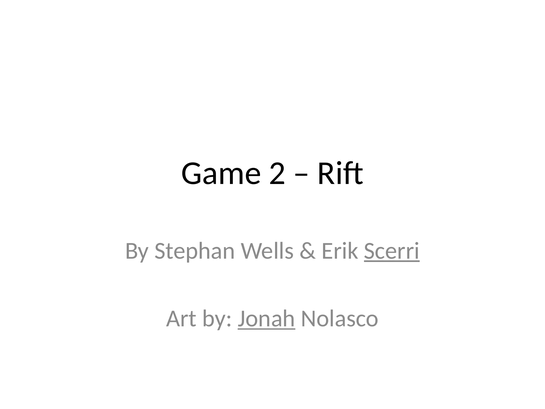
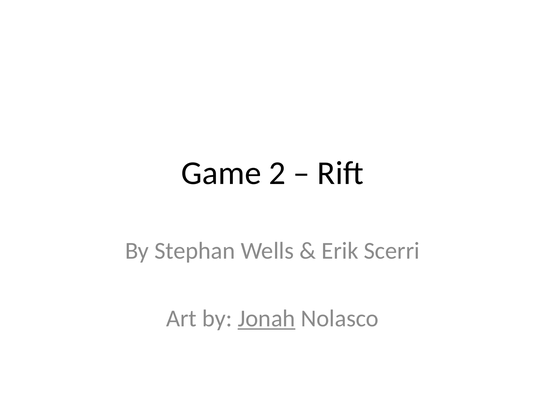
Scerri underline: present -> none (392, 251)
